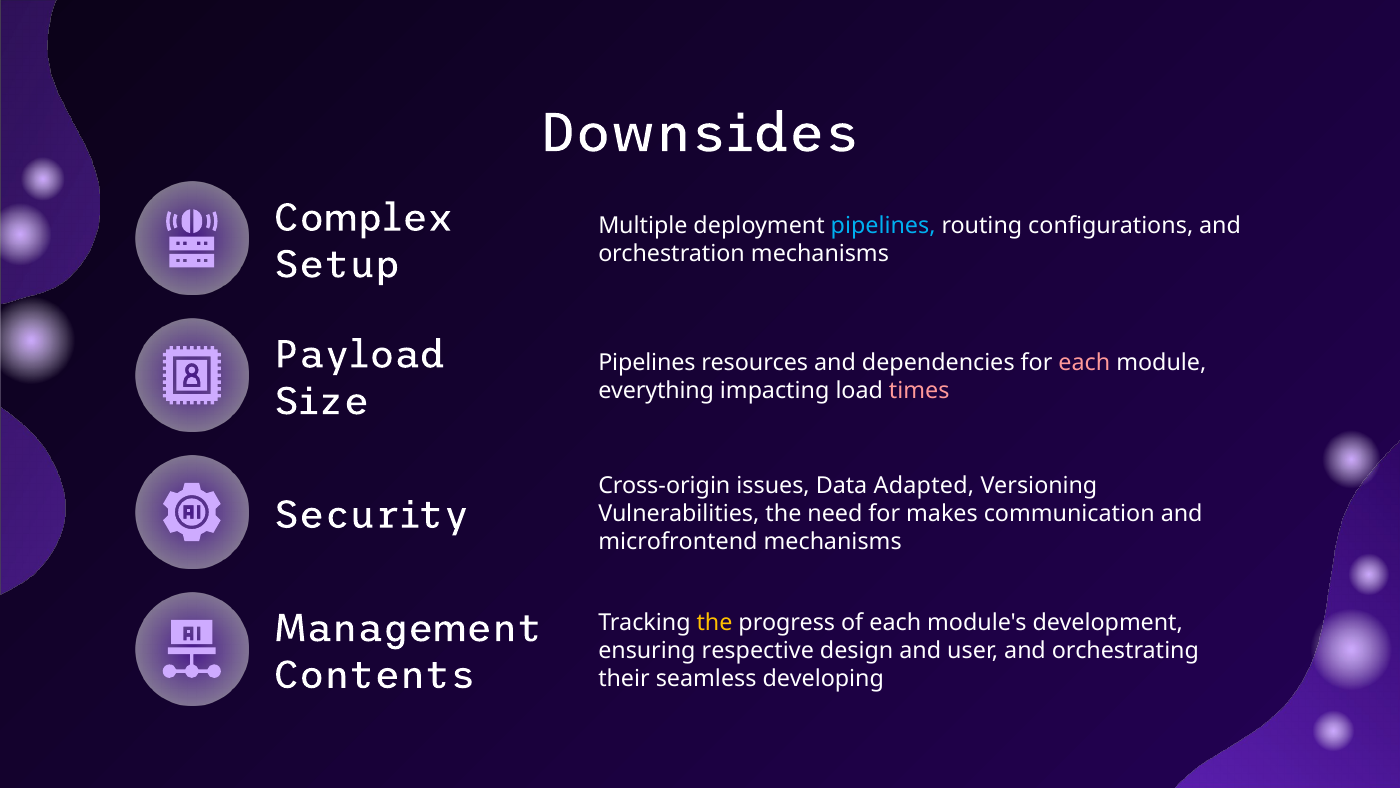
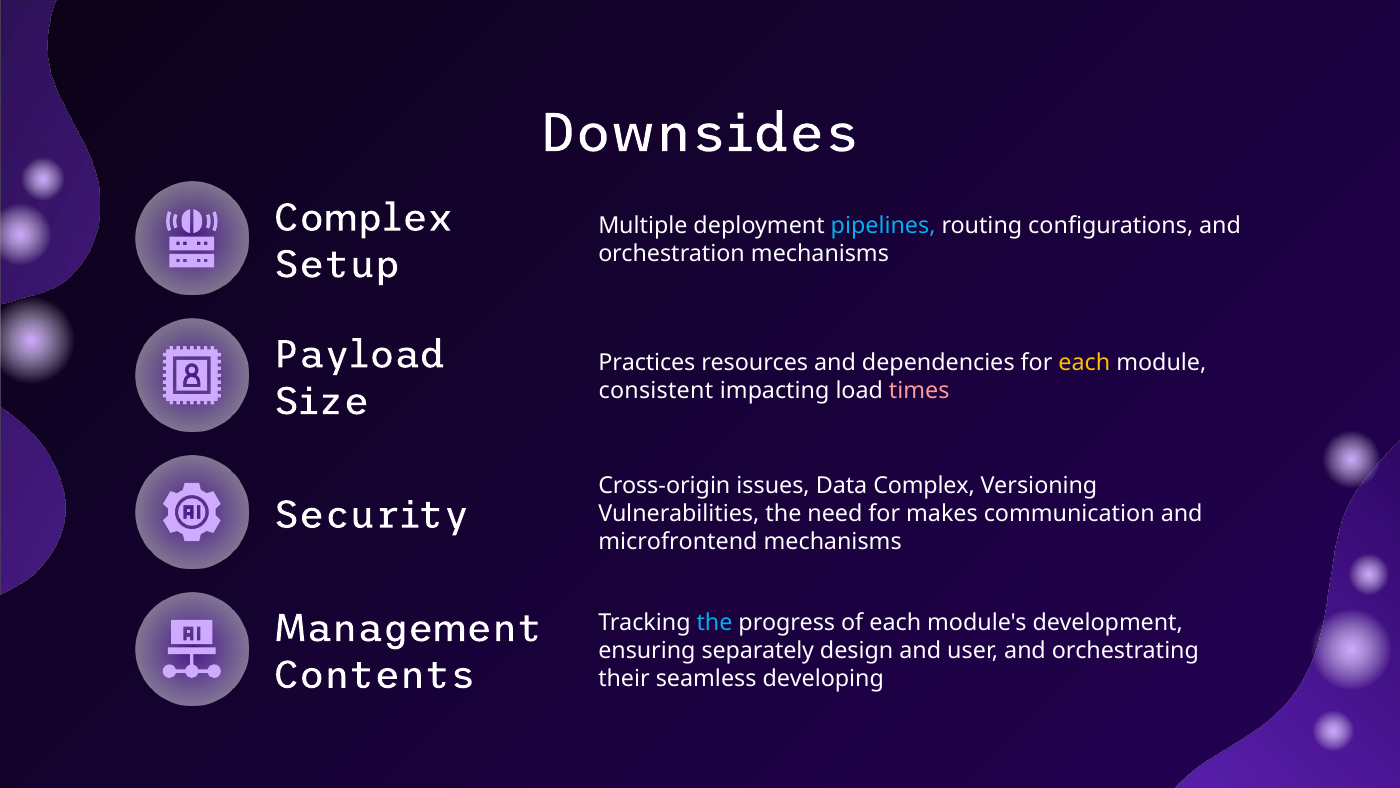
Pipelines: Pipelines -> Practices (647, 363)
each colour: pink -> yellow (1084, 363)
everything: everything -> consistent (656, 391)
Data Adapted: Adapted -> Complex (924, 485)
the colour: yellow -> light blue (715, 622)
respective: respective -> separately (758, 650)
